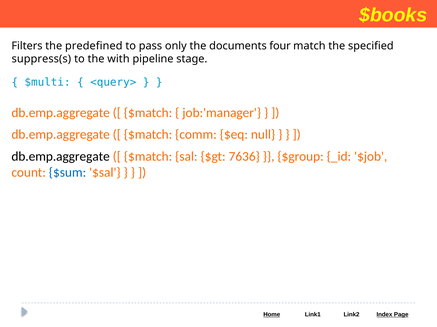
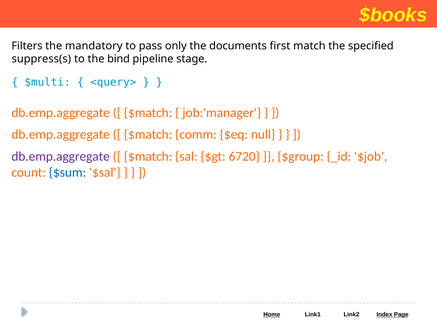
predefined: predefined -> mandatory (94, 46)
four: four -> first (280, 46)
with: with -> bind (119, 59)
db.emp.aggregate colour: black -> purple (61, 157)
7636: 7636 -> 6720 (244, 157)
